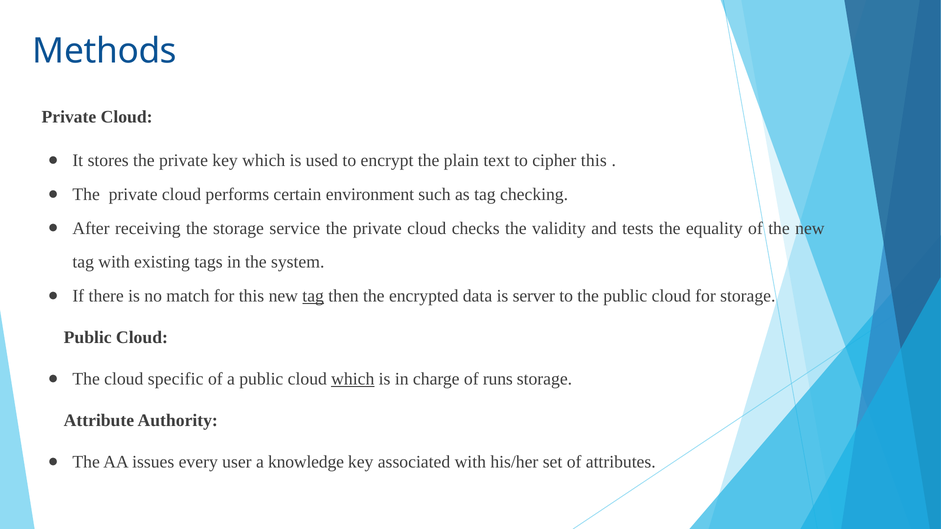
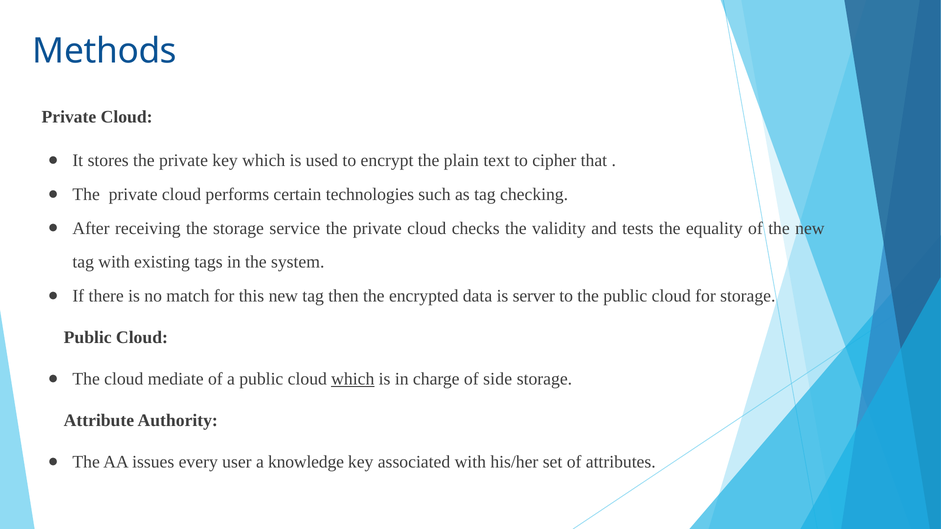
cipher this: this -> that (594, 161)
environment: environment -> technologies (370, 195)
tag underline: present -> none (313, 296)
specific: specific -> mediate (176, 379)
runs: runs -> side (498, 379)
